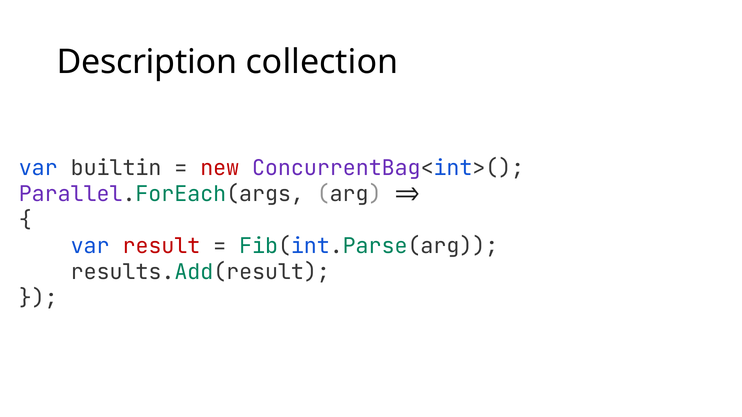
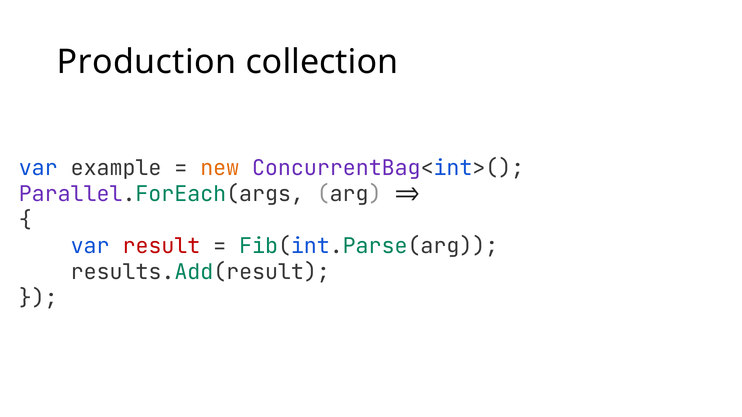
Description: Description -> Production (147, 62)
builtin: builtin -> example (116, 168)
new colour: red -> orange (220, 168)
